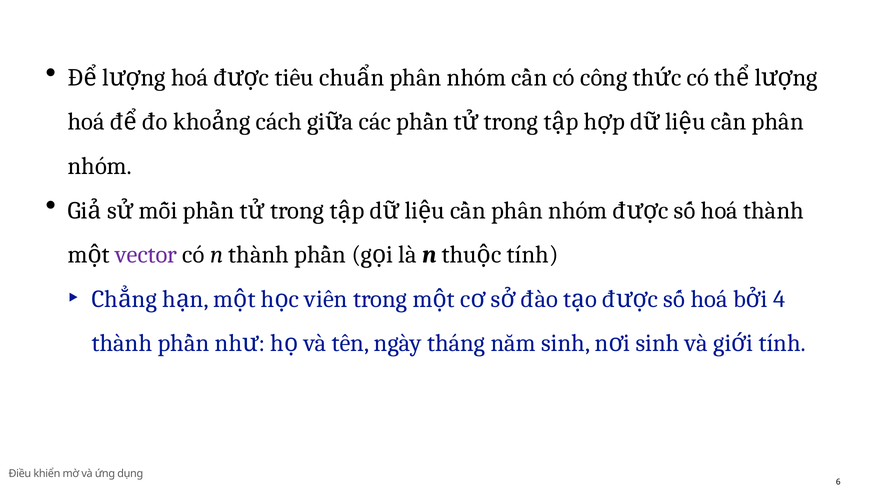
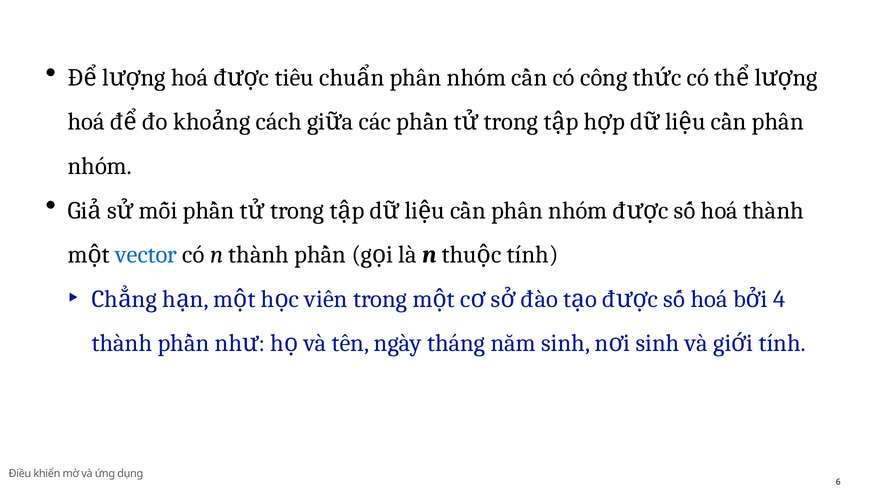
vector colour: purple -> blue (146, 255)
